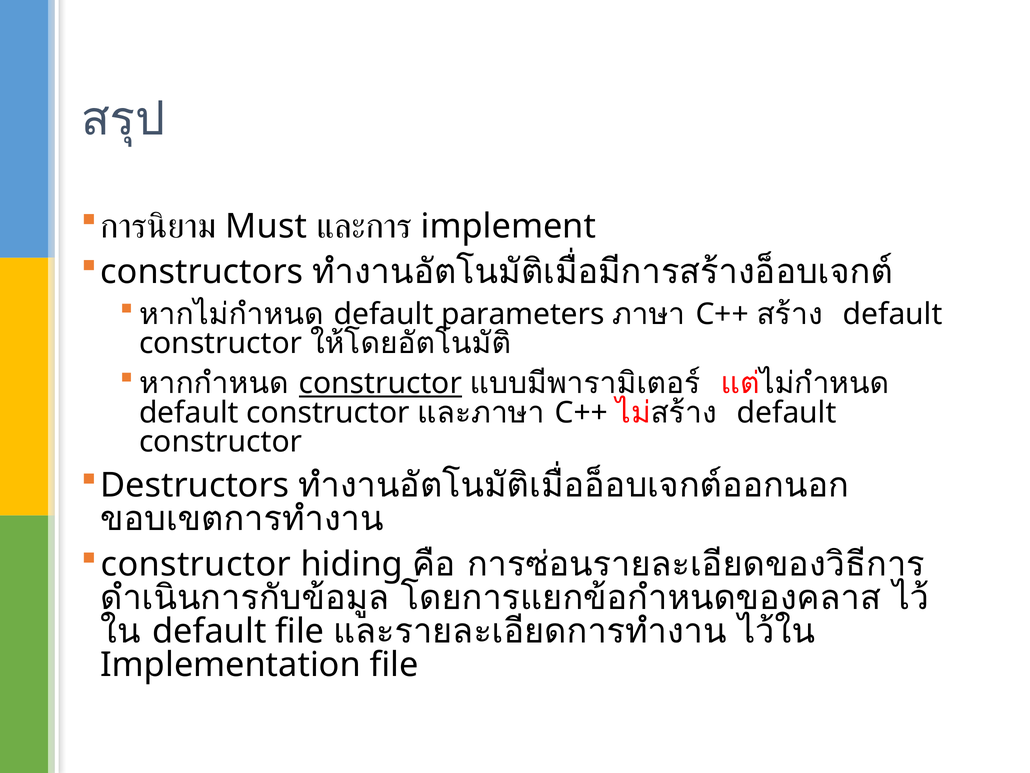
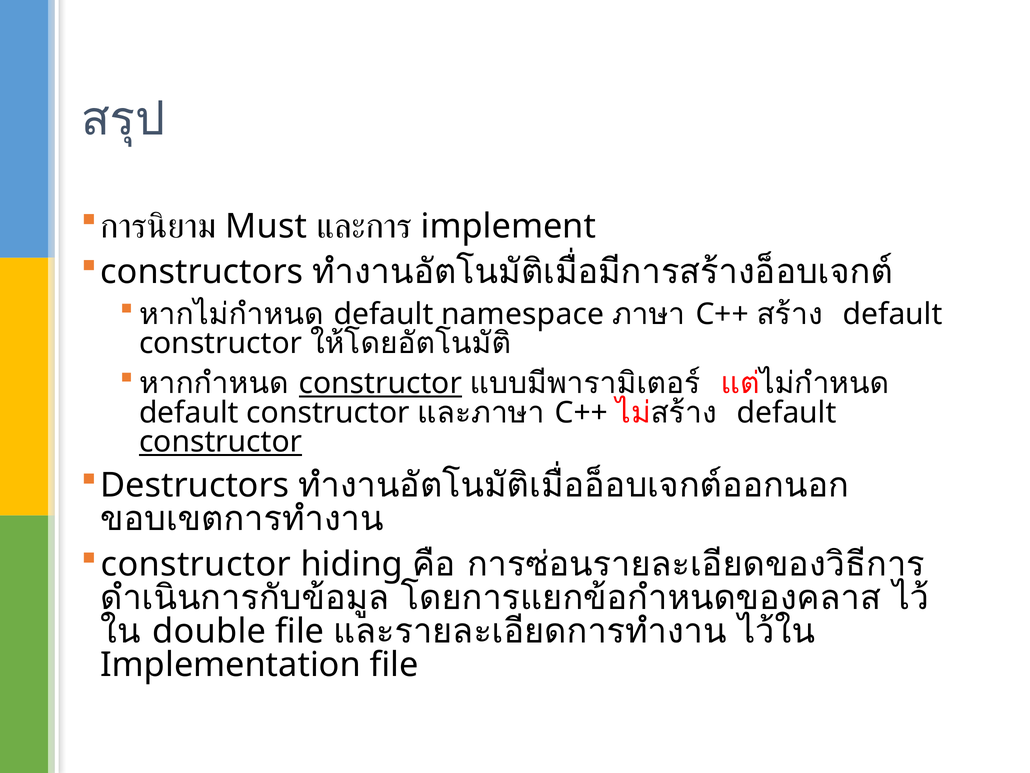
parameters: parameters -> namespace (523, 314)
constructor underline: none -> present (221, 442)
default: default -> double (209, 631)
